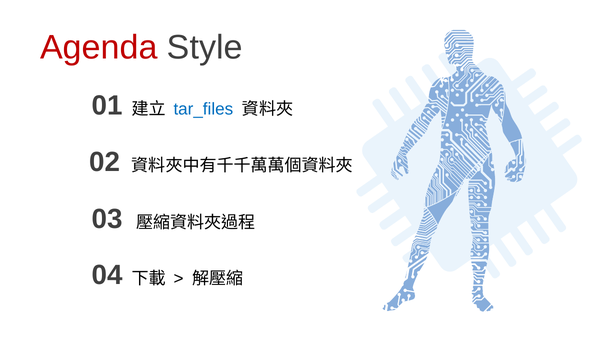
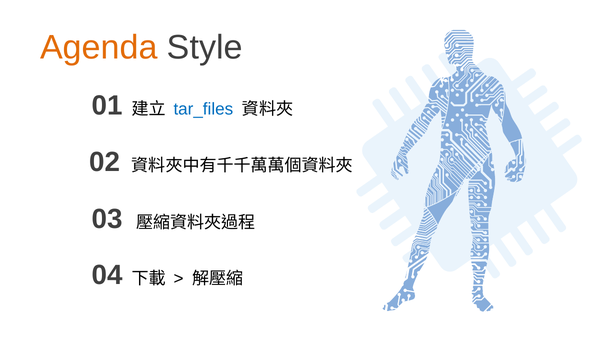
Agenda colour: red -> orange (99, 47)
